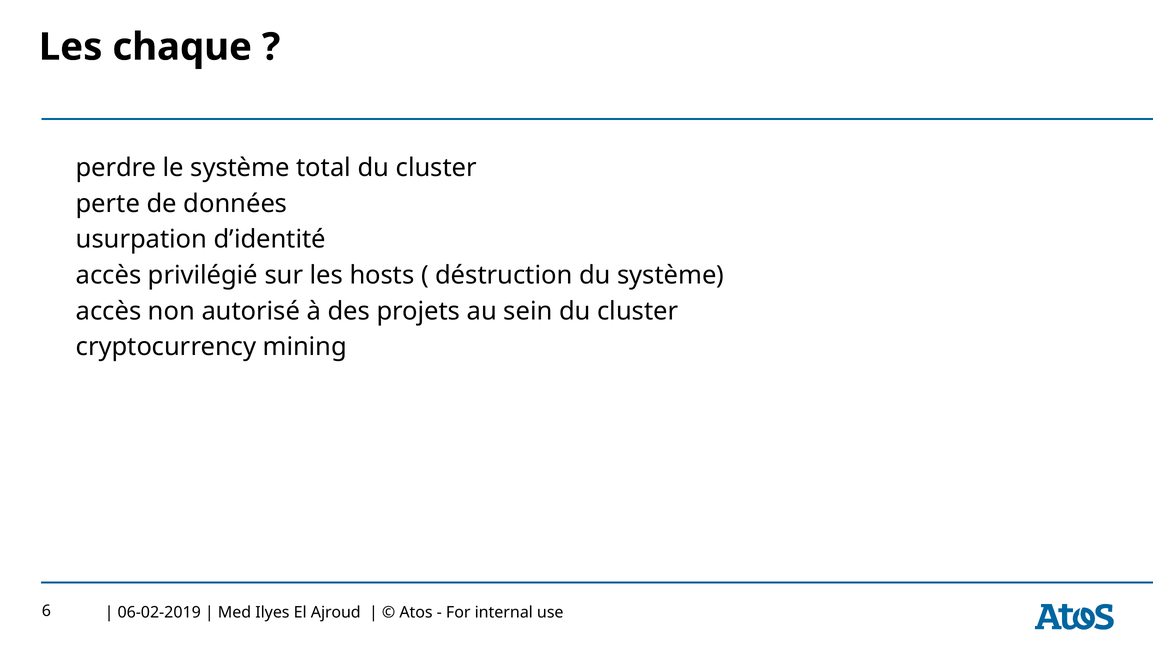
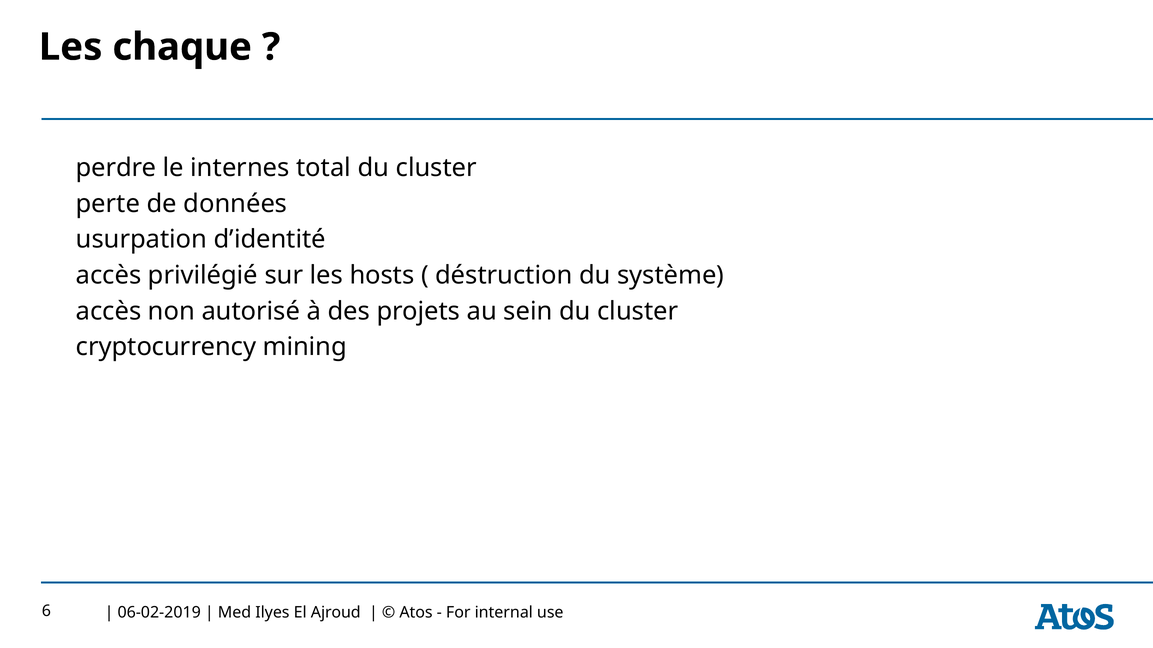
le système: système -> internes (240, 168)
